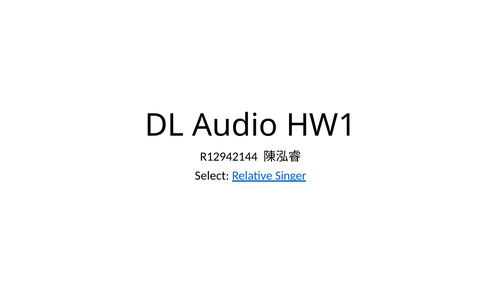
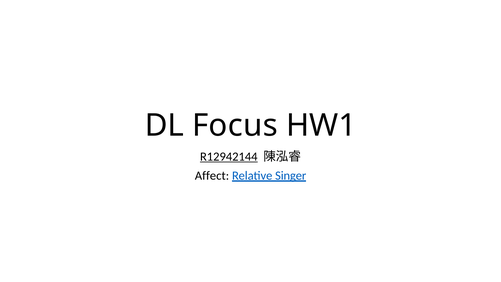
Audio: Audio -> Focus (235, 125)
R12942144 underline: none -> present (229, 157)
Select: Select -> Affect (212, 176)
